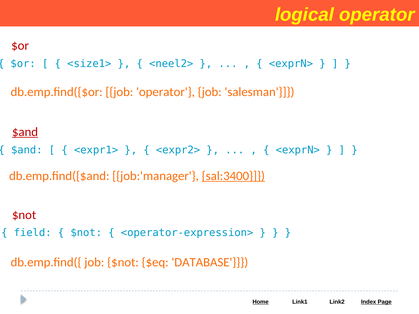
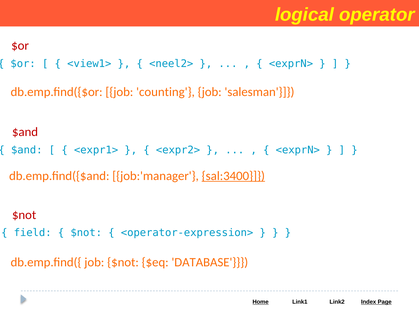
<size1>: <size1> -> <view1> (89, 64)
job operator: operator -> counting (166, 92)
$and underline: present -> none (25, 132)
